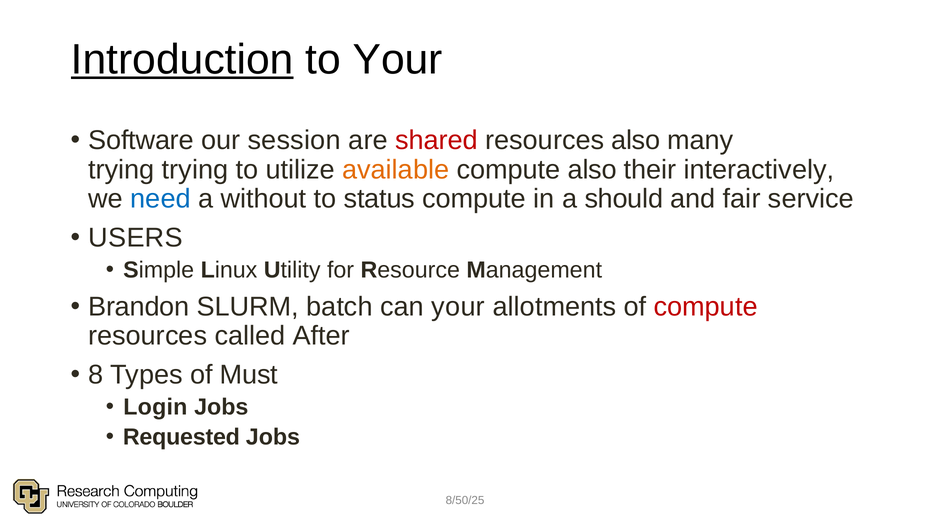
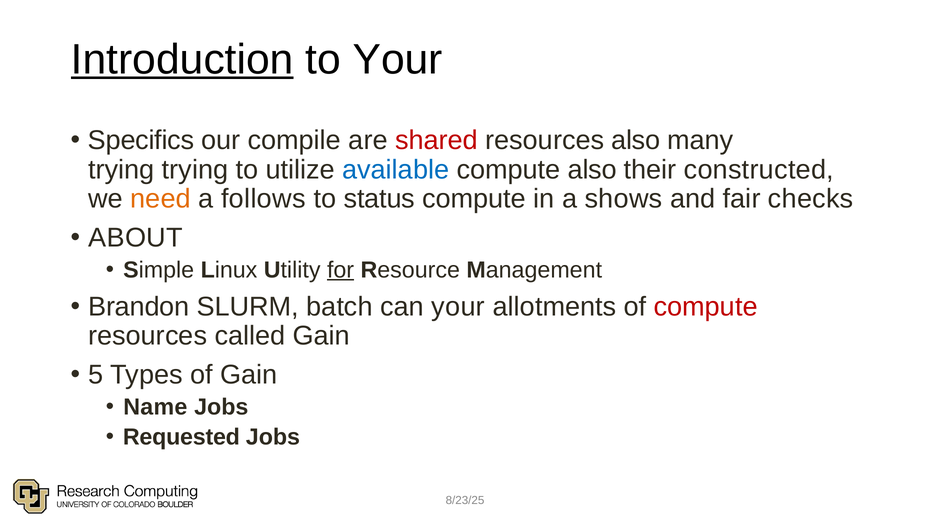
Software: Software -> Specifics (141, 140)
session: session -> compile (294, 140)
available colour: orange -> blue (396, 170)
interactively: interactively -> constructed (759, 170)
need colour: blue -> orange (161, 199)
without: without -> follows (263, 199)
should: should -> shows (624, 199)
service: service -> checks (811, 199)
USERS: USERS -> ABOUT (136, 238)
for underline: none -> present (341, 270)
called After: After -> Gain (321, 336)
8: 8 -> 5 (96, 375)
of Must: Must -> Gain (249, 375)
Login: Login -> Name (155, 407)
8/50/25: 8/50/25 -> 8/23/25 (465, 501)
